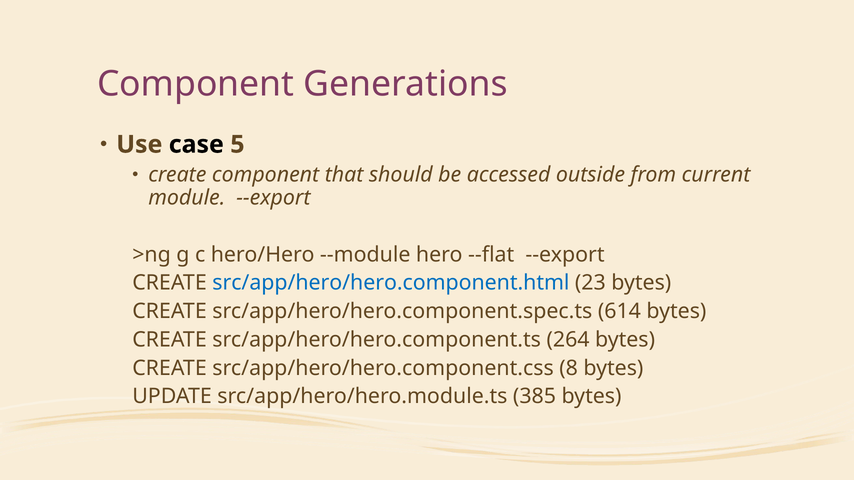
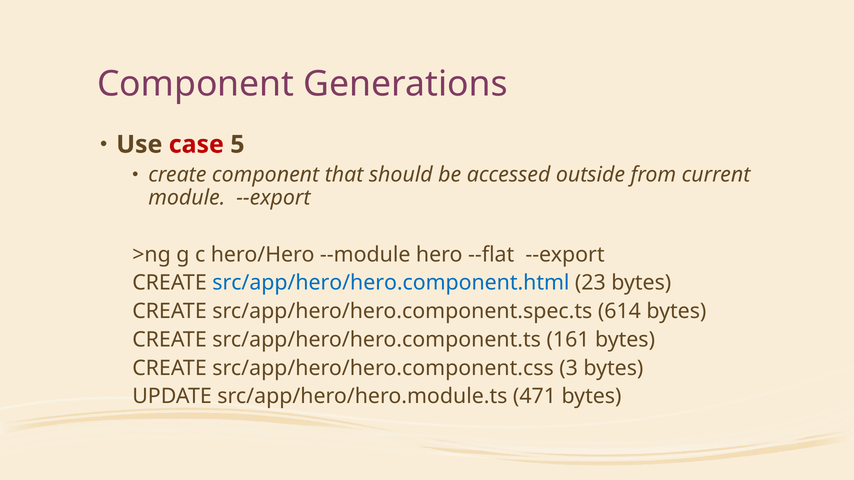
case colour: black -> red (196, 145)
264: 264 -> 161 (568, 340)
8: 8 -> 3 (569, 368)
385: 385 -> 471 (535, 397)
